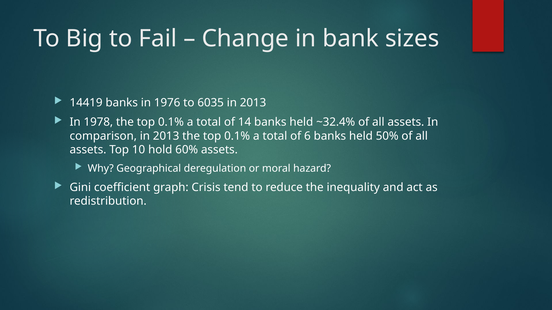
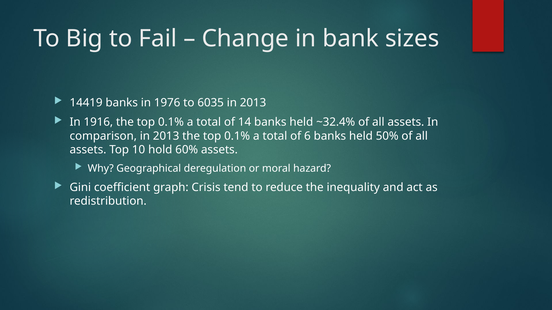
1978: 1978 -> 1916 (98, 122)
